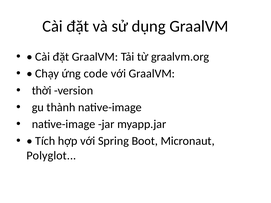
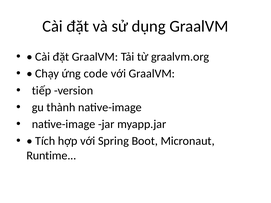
thời: thời -> tiếp (42, 91)
Polyglot: Polyglot -> Runtime (51, 156)
